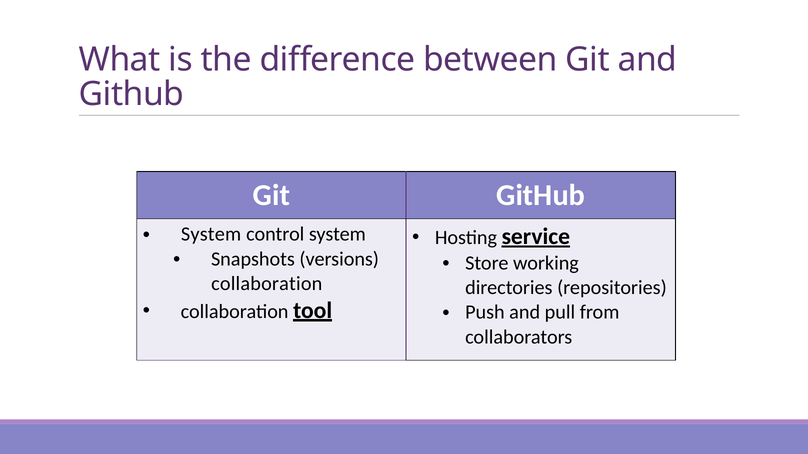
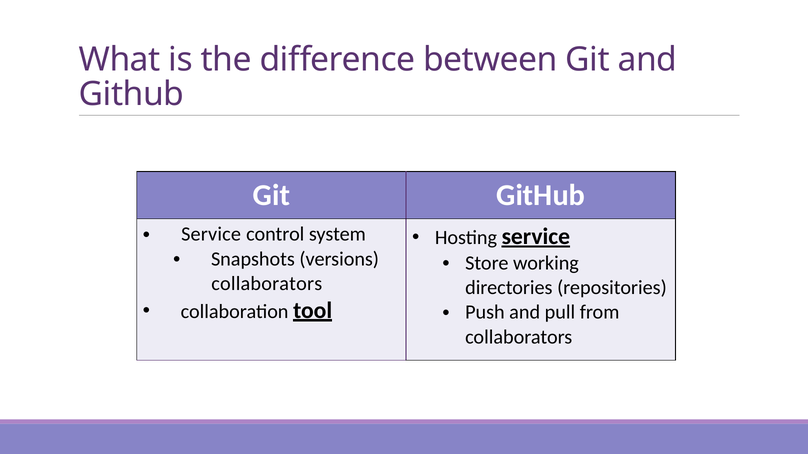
System: System -> Service (211, 235)
collaboration: collaboration -> collaborators (267, 284)
